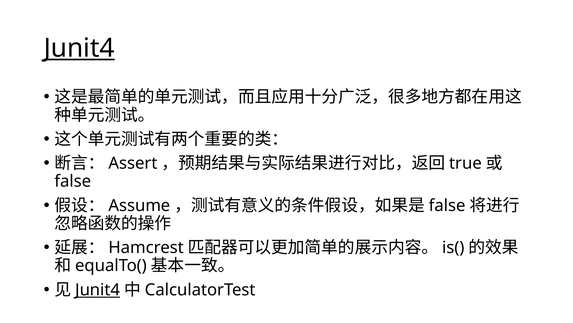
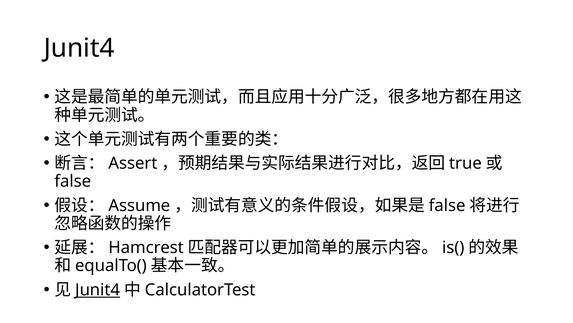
Junit4 underline: present -> none (79, 48)
